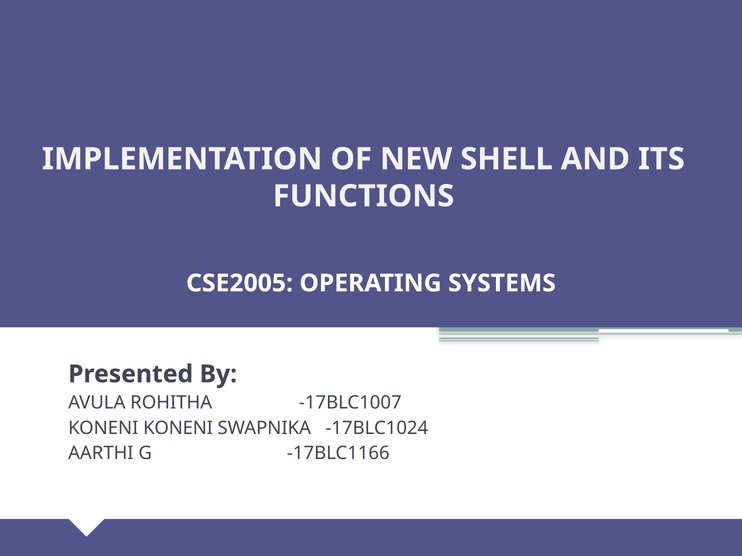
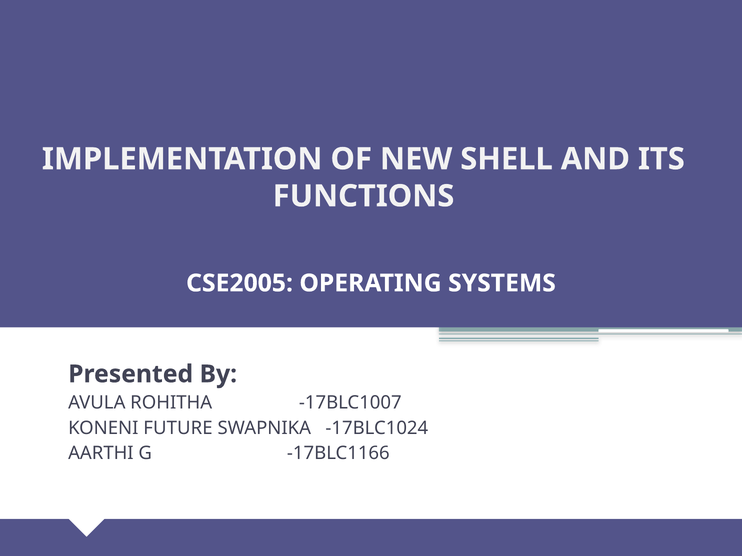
KONENI KONENI: KONENI -> FUTURE (178, 428)
